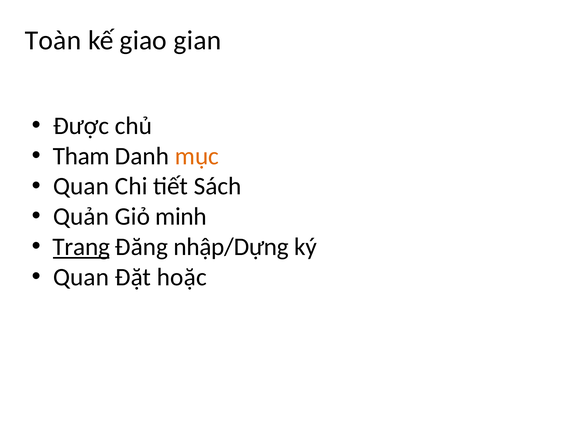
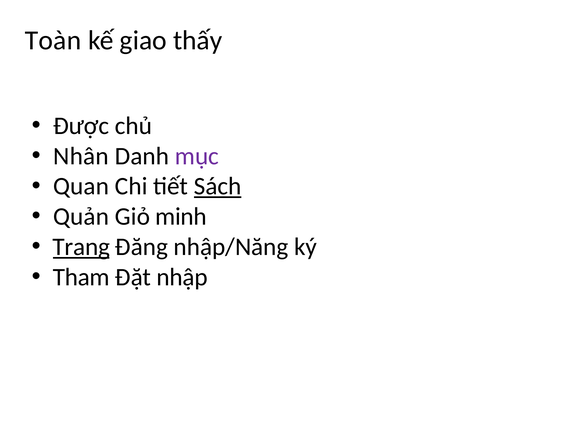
gian: gian -> thấy (198, 40)
Tham: Tham -> Nhân (81, 156)
mục colour: orange -> purple (197, 156)
Sách underline: none -> present (218, 186)
nhập/Dựng: nhập/Dựng -> nhập/Năng (231, 247)
Quan: Quan -> Tham (81, 277)
hoặc: hoặc -> nhập (182, 277)
